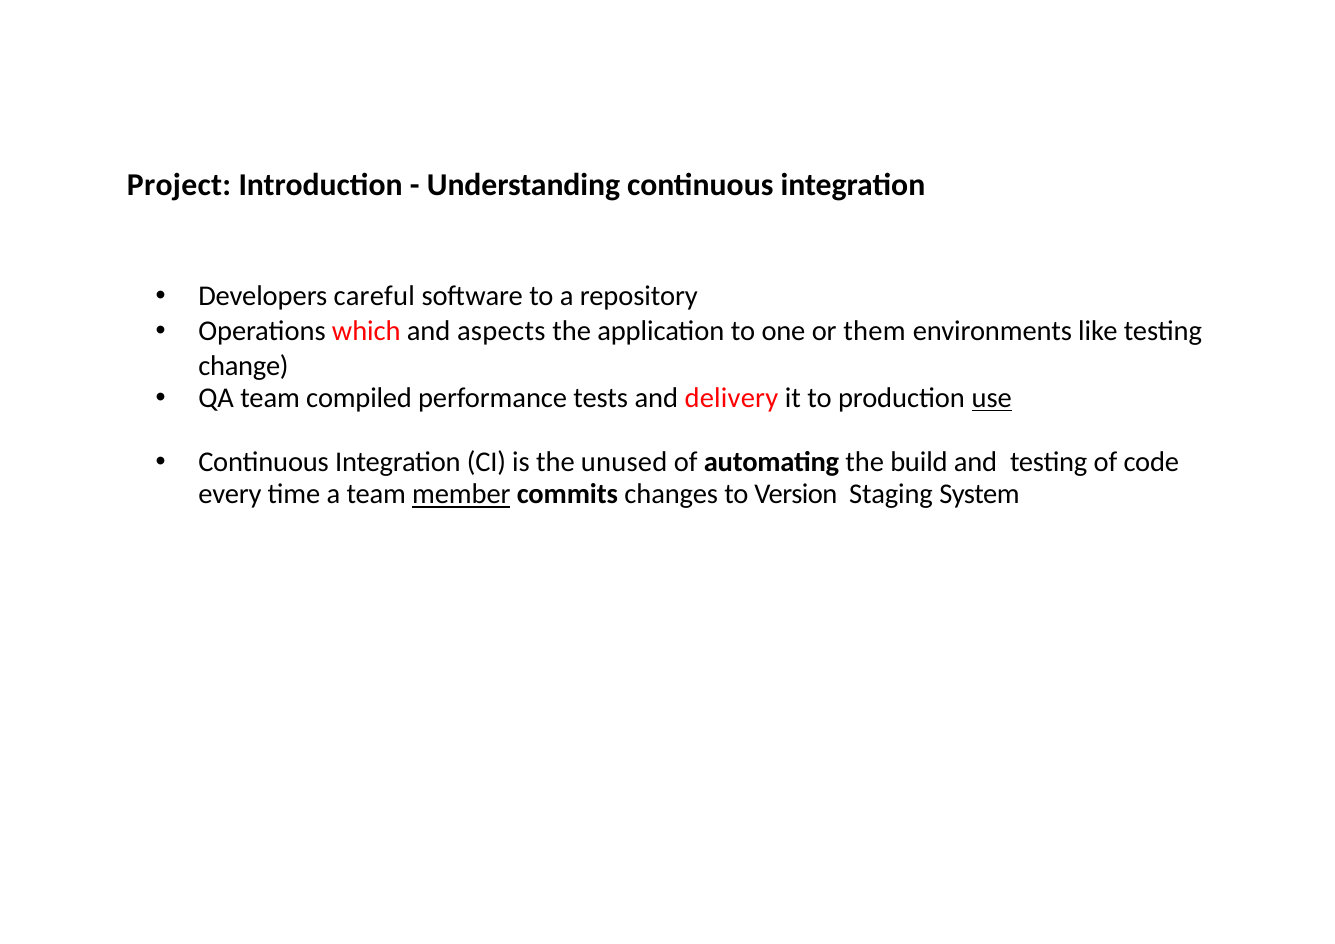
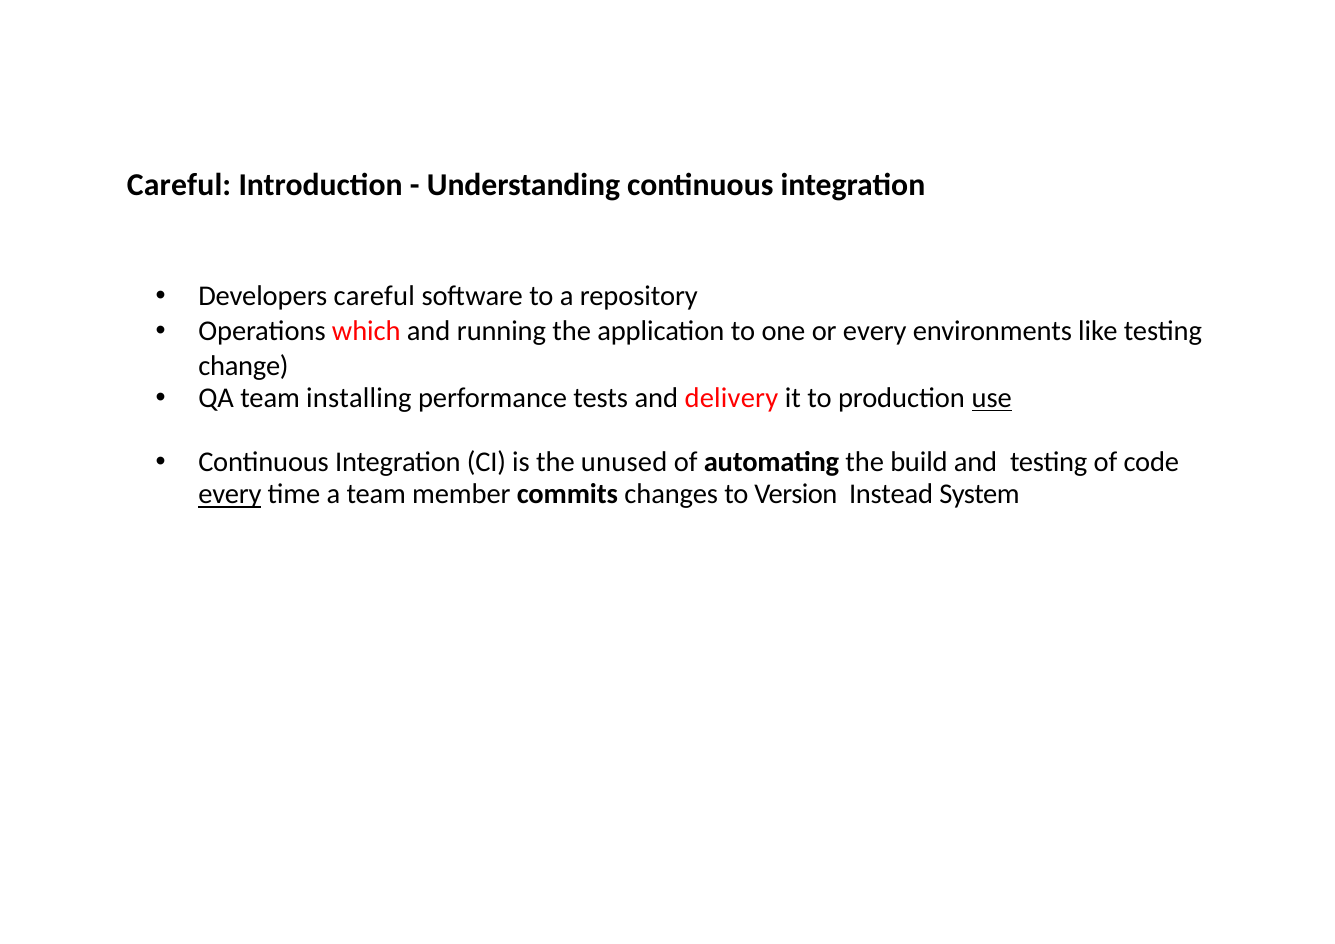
Project: Project -> Careful (179, 185)
aspects: aspects -> running (501, 331)
or them: them -> every (875, 331)
compiled: compiled -> installing (359, 398)
every underline: none -> present (230, 494)
member underline: present -> none (461, 494)
Staging: Staging -> Instead (891, 494)
